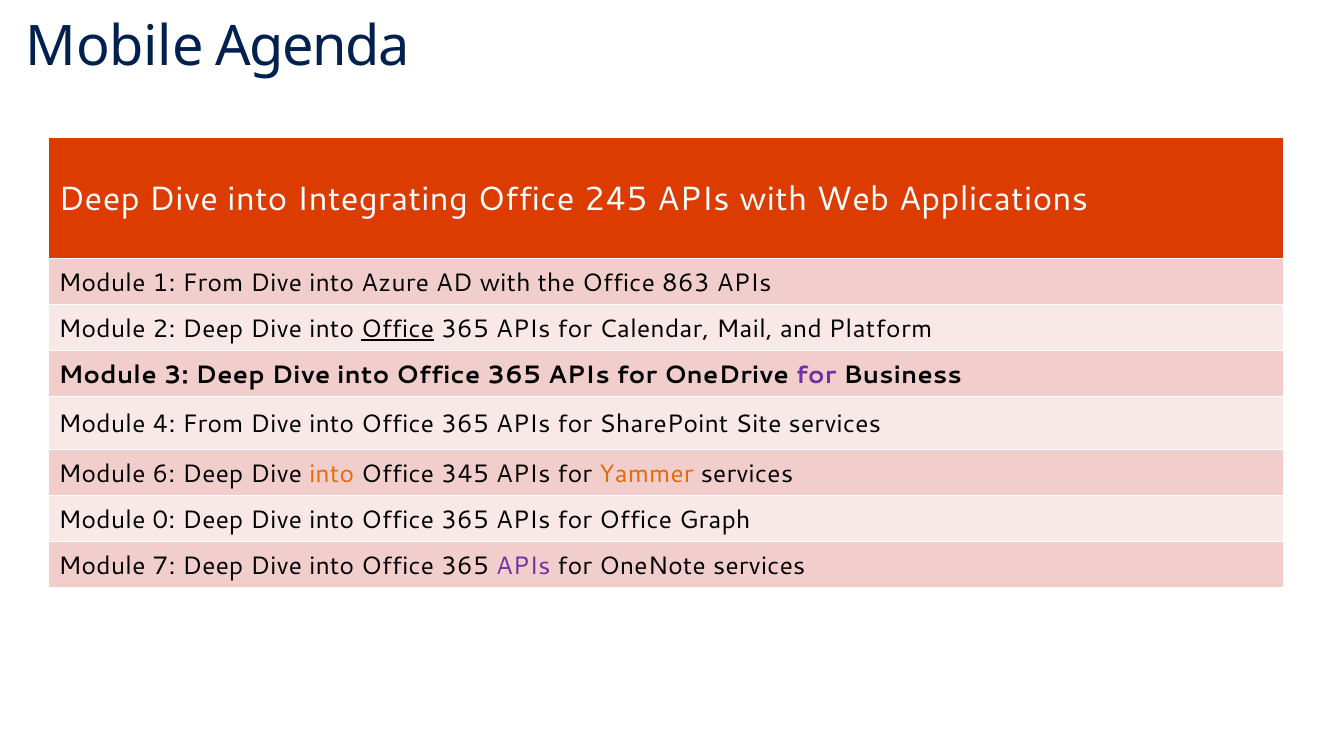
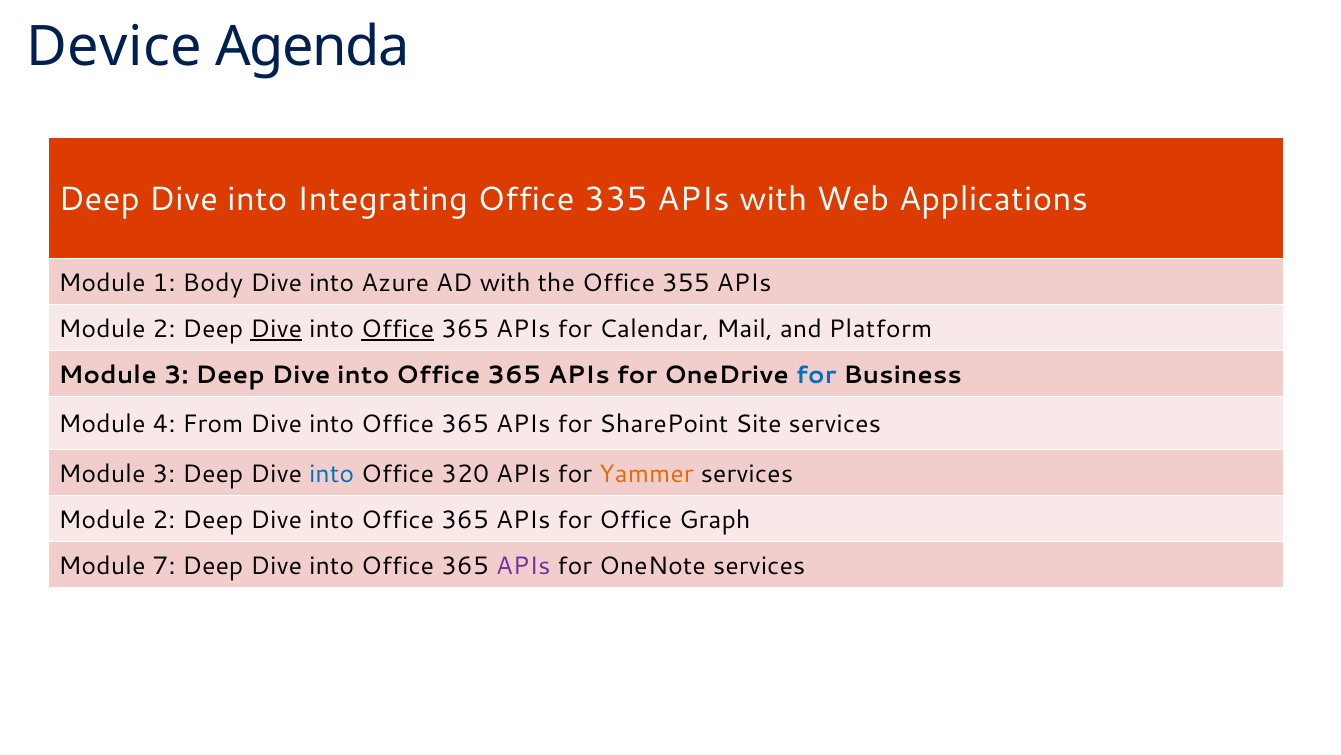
Mobile: Mobile -> Device (114, 47)
245: 245 -> 335 (616, 200)
1 From: From -> Body (213, 283)
863: 863 -> 355 (686, 283)
Dive underline: none -> present (276, 329)
for colour: purple -> blue (816, 375)
6: 6 -> 3 (164, 474)
into colour: orange -> blue (332, 474)
345: 345 -> 320 (465, 474)
0: 0 -> 2 (164, 520)
